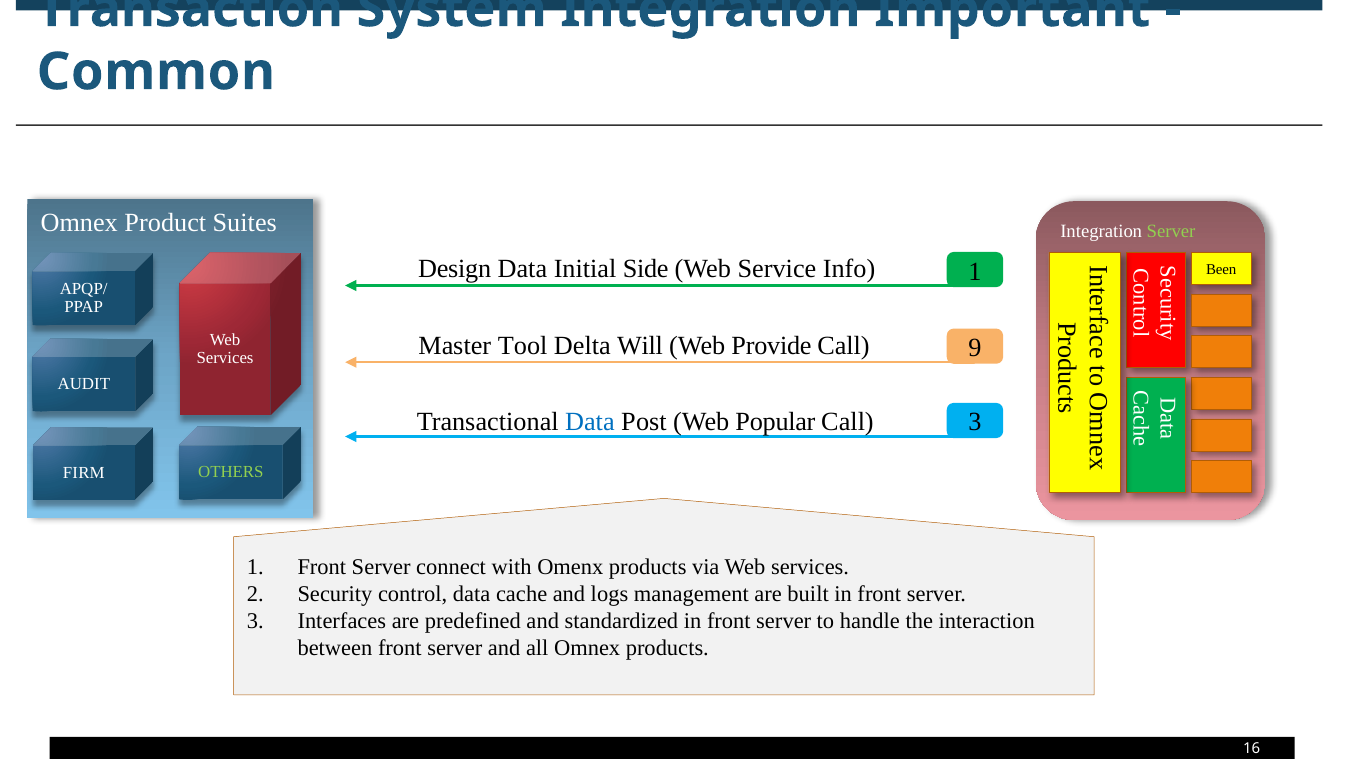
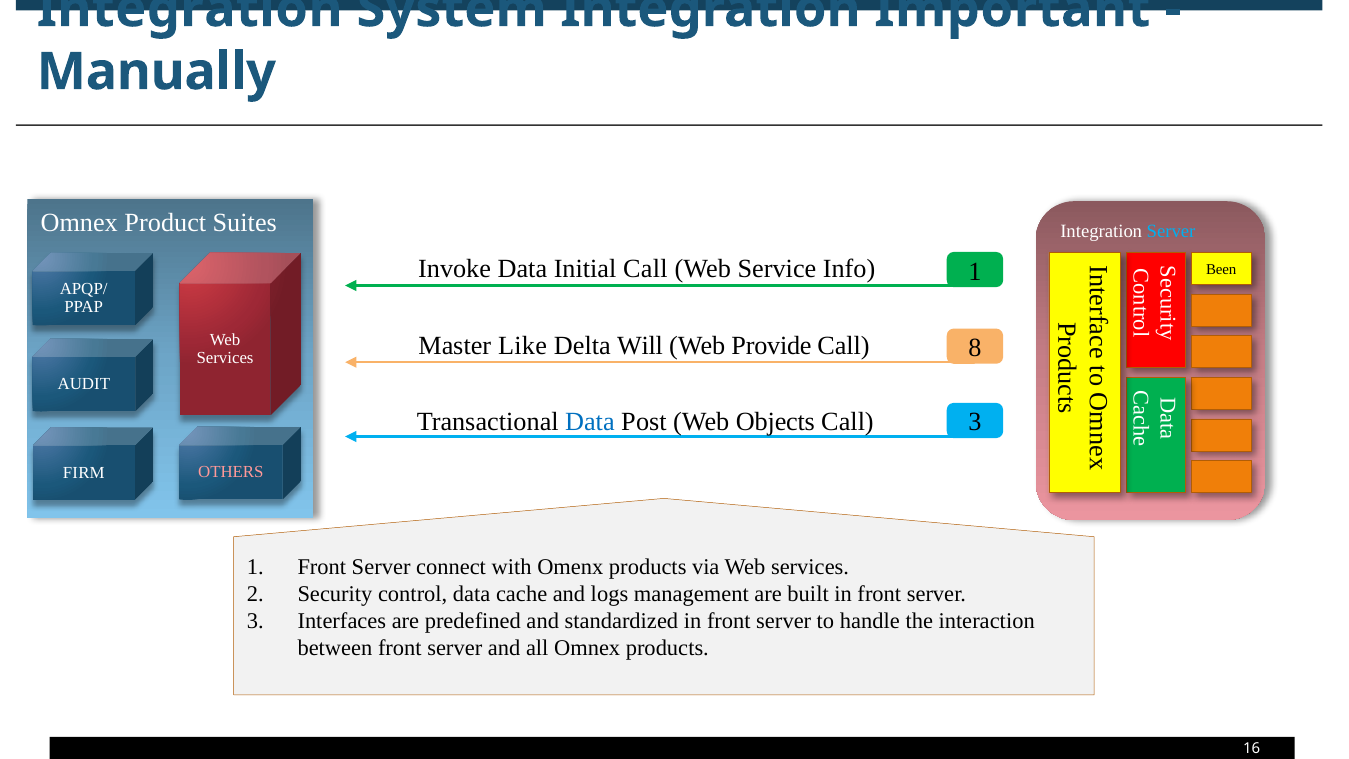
Transaction: Transaction -> Integration (190, 9)
Common: Common -> Manually (156, 72)
Server colour: light green -> light blue (1171, 232)
Design: Design -> Invoke (455, 269)
Initial Side: Side -> Call (645, 269)
Tool: Tool -> Like (523, 346)
9: 9 -> 8 (975, 348)
Popular: Popular -> Objects (775, 422)
OTHERS colour: light green -> pink (231, 472)
